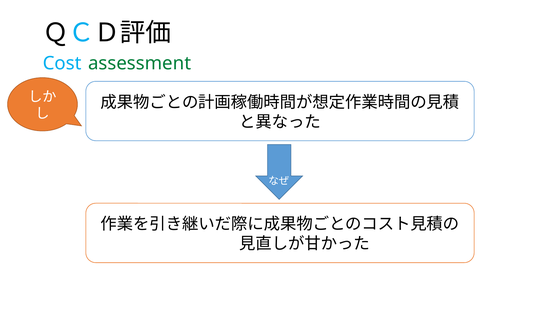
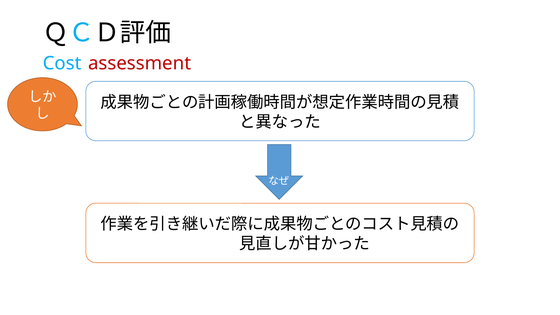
assessment colour: green -> red (140, 63)
